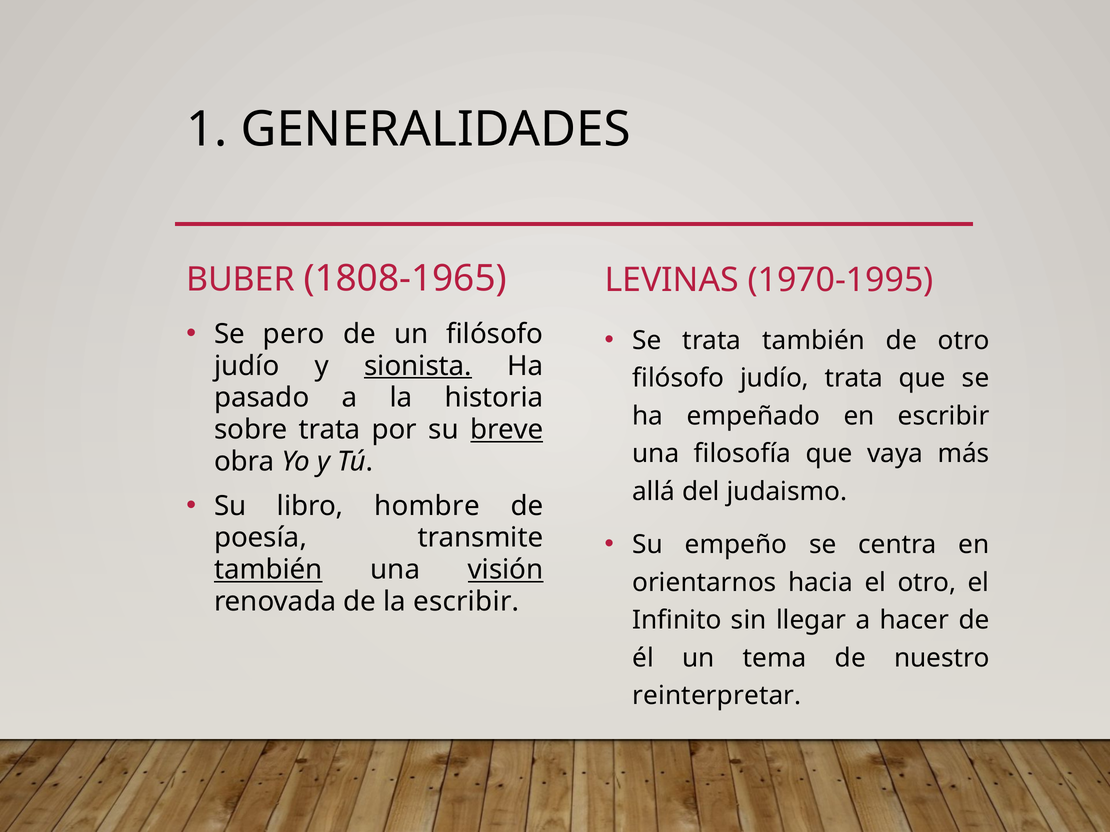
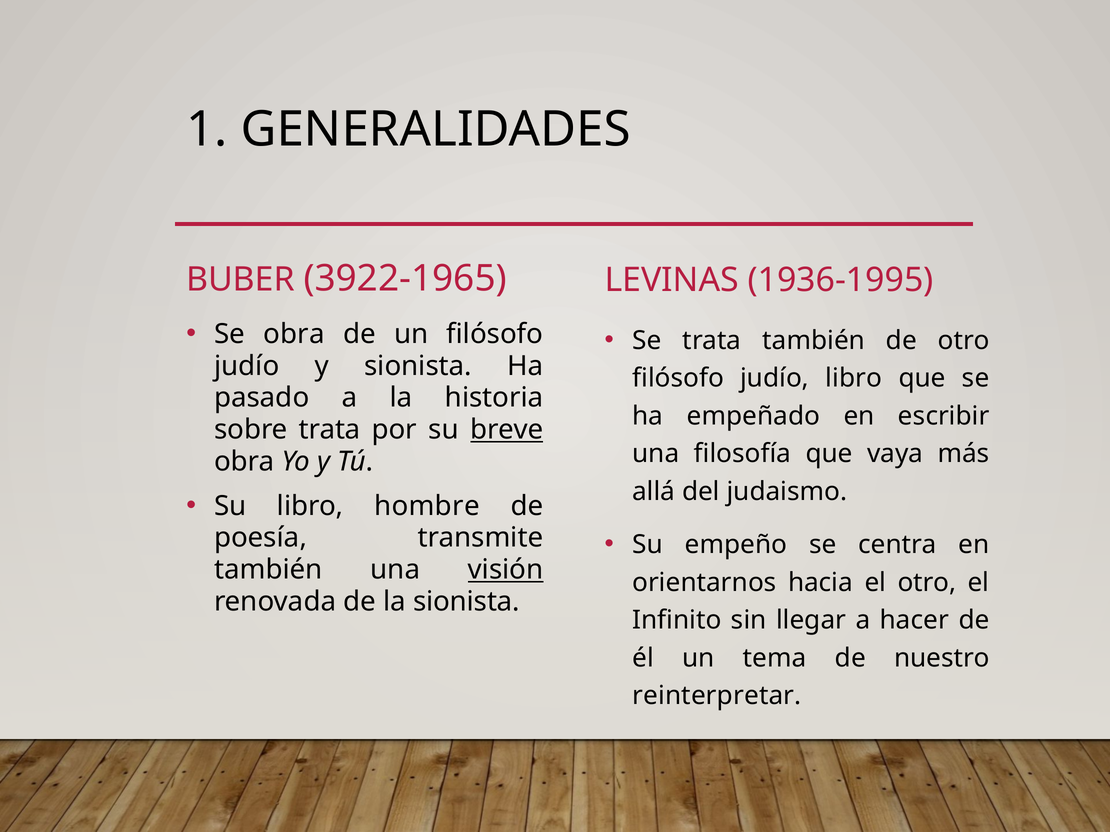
1808-1965: 1808-1965 -> 3922-1965 (405, 279)
1970-1995: 1970-1995 -> 1936-1995 (841, 280)
Se pero: pero -> obra (294, 334)
sionista underline: present -> none (418, 366)
judío trata: trata -> libro (854, 379)
también underline: present -> none (268, 570)
la escribir: escribir -> sionista (466, 602)
